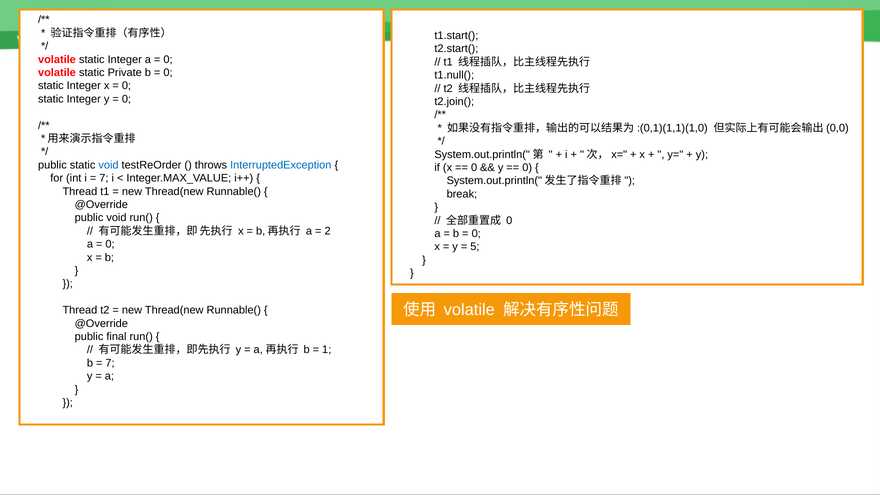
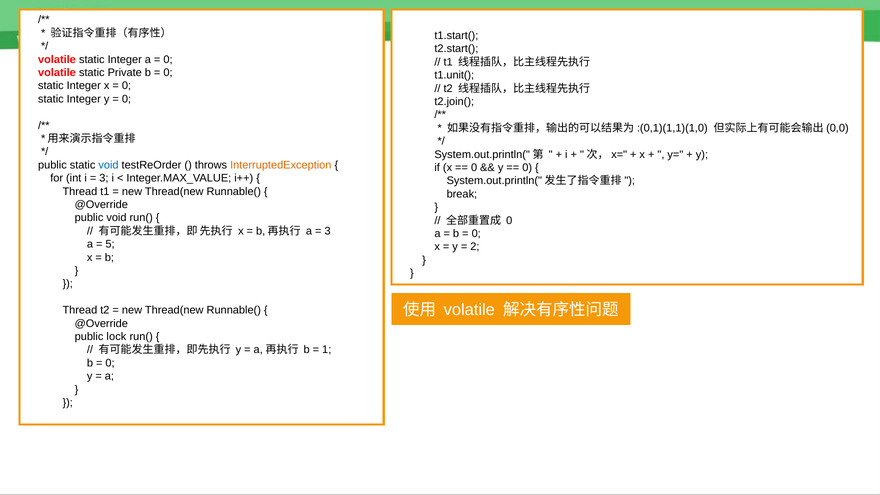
t1.null(: t1.null( -> t1.unit( (454, 75)
InterruptedException colour: blue -> orange (281, 165)
7: 7 -> 3 (104, 178)
2: 2 -> 3 (328, 231)
0: 0 -> 5 (110, 244)
5: 5 -> 2 (475, 247)
final: final -> lock (116, 337)
7: 7 -> 0 (110, 363)
